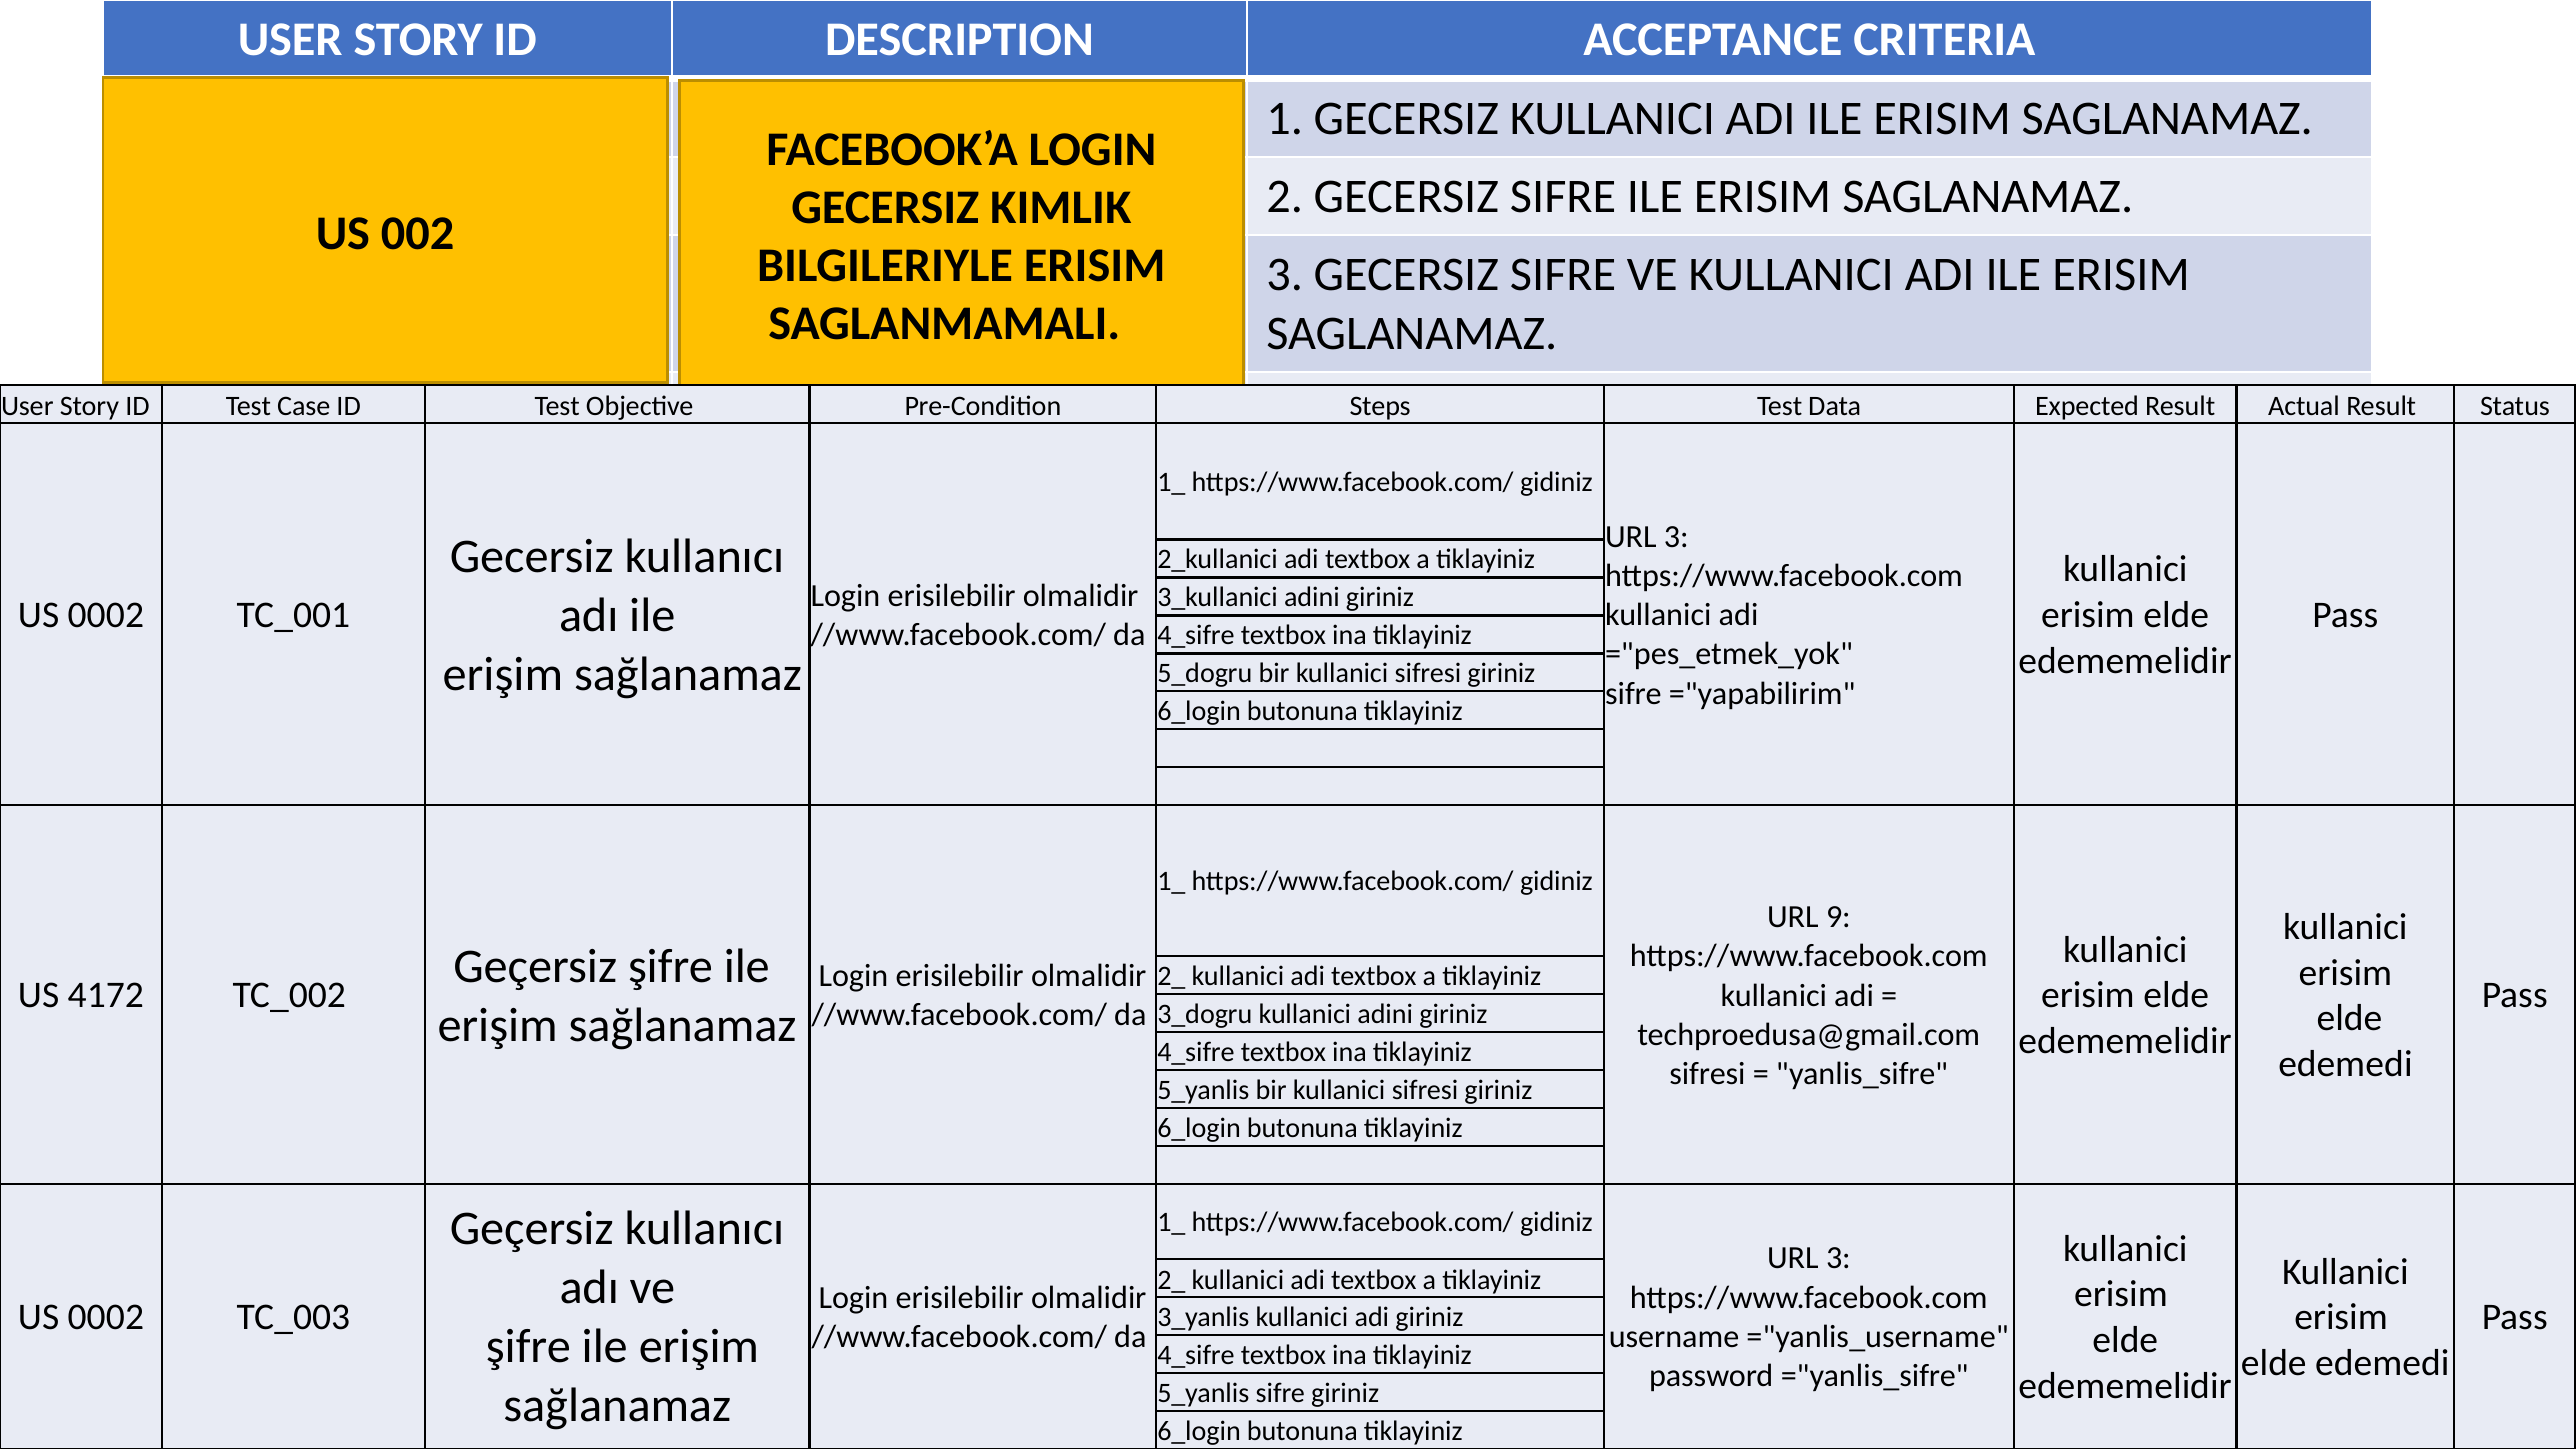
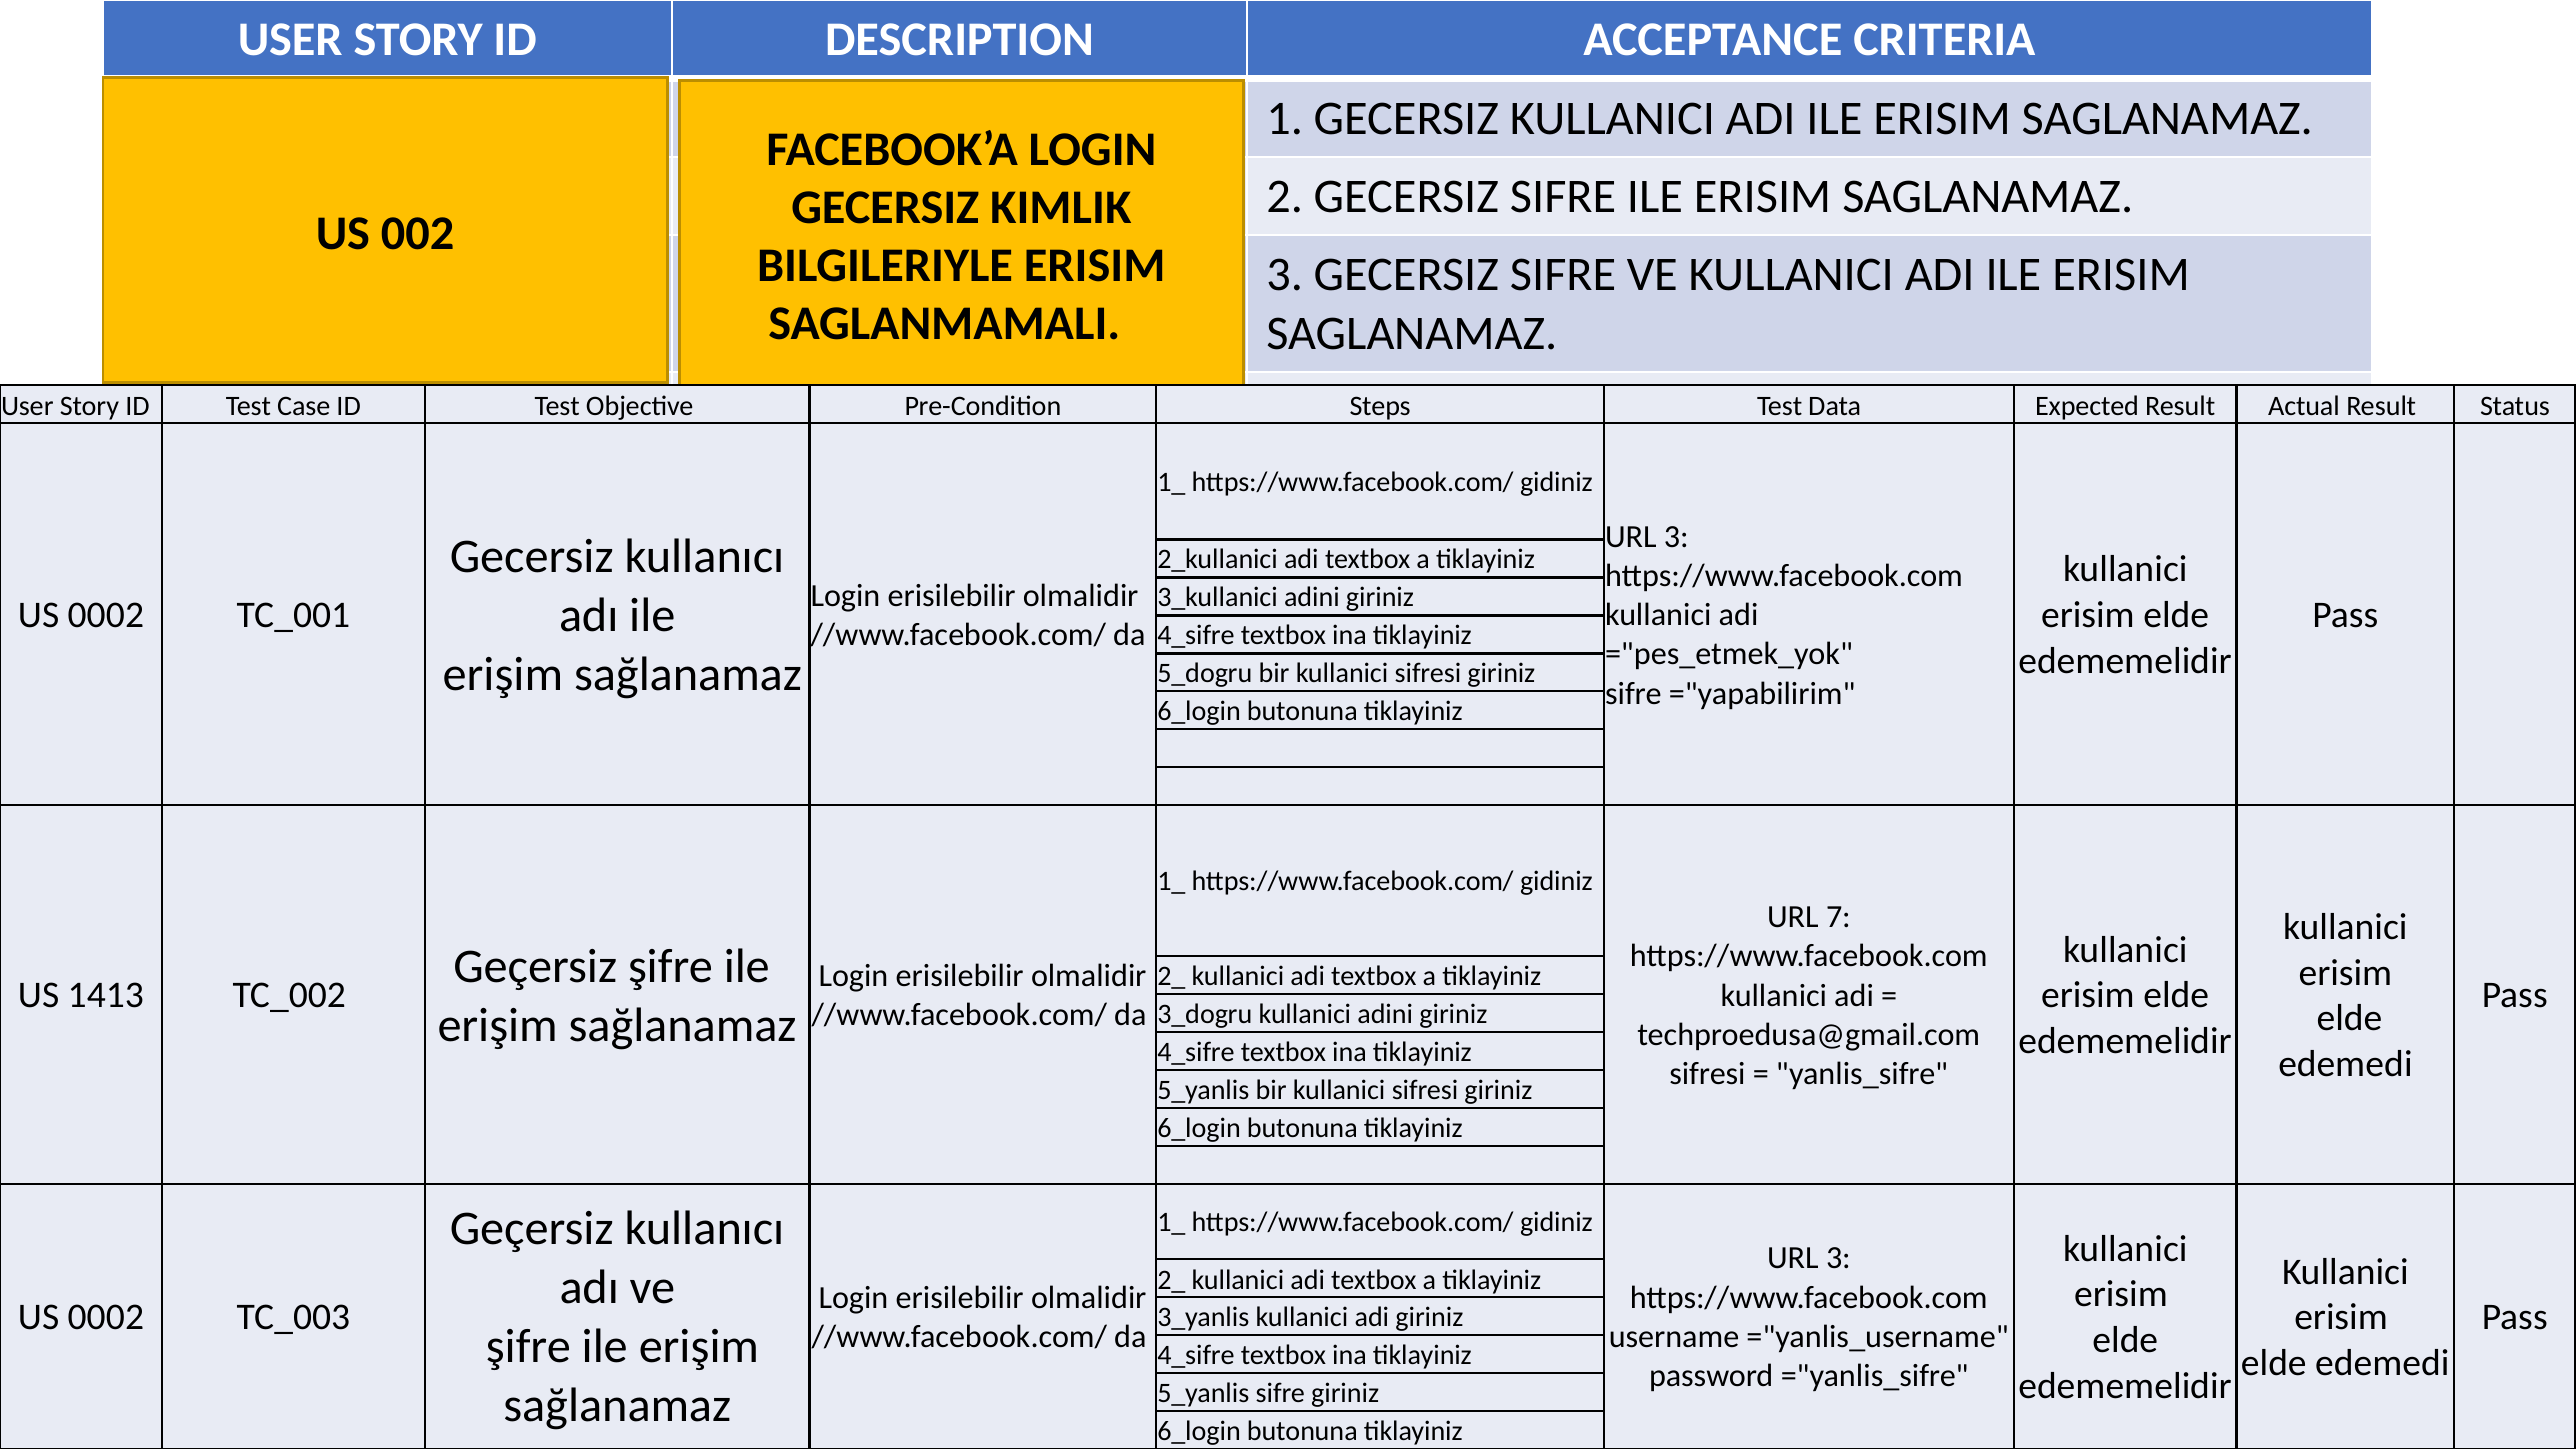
9: 9 -> 7 (1838, 917)
4172: 4172 -> 1413 (106, 996)
